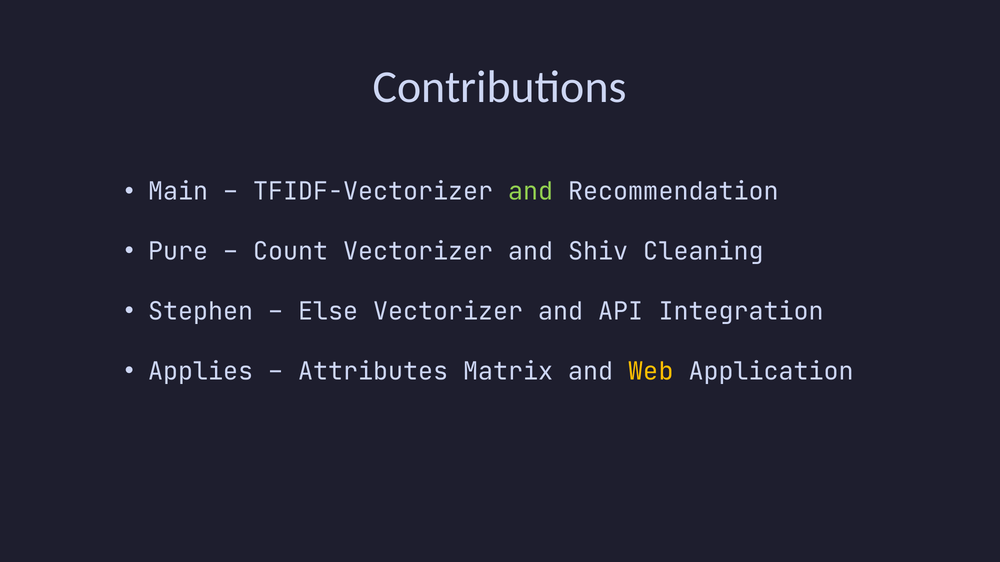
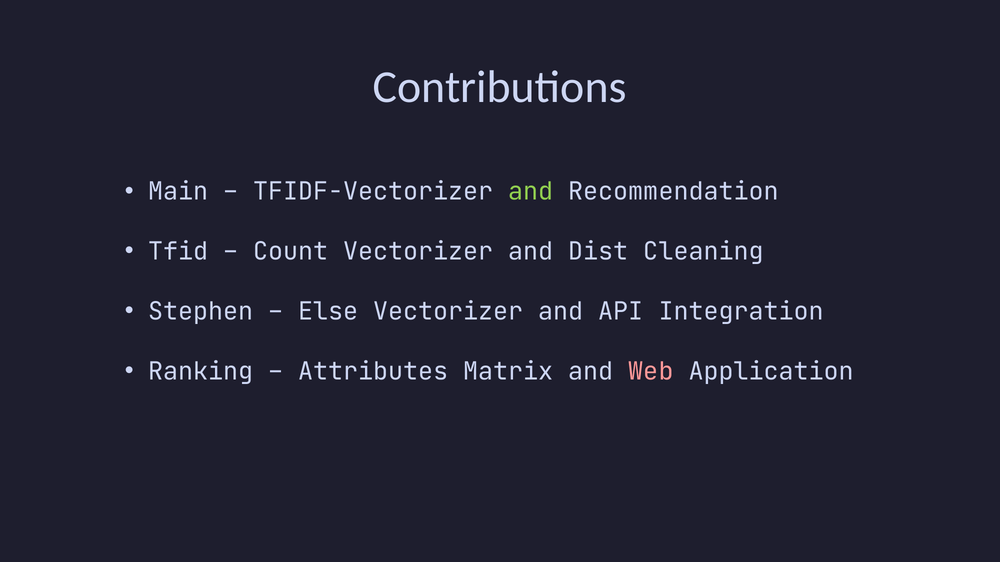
Pure: Pure -> Tfid (178, 252)
Shiv: Shiv -> Dist (598, 252)
Applies: Applies -> Ranking (201, 372)
Web colour: yellow -> pink (651, 372)
